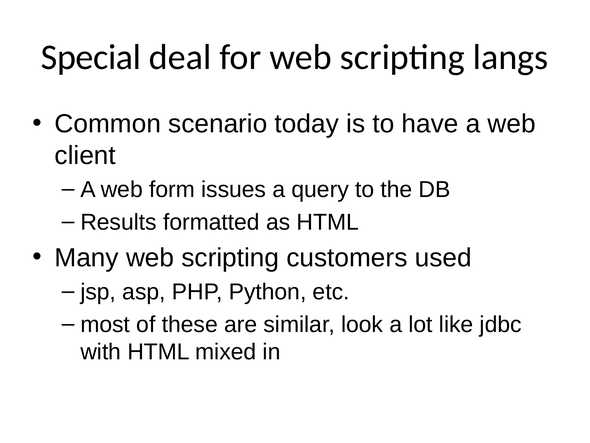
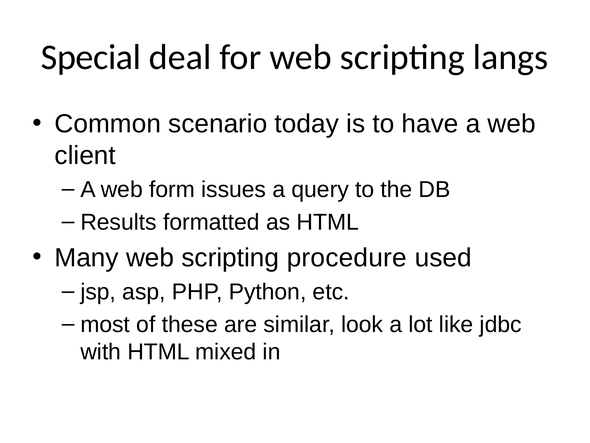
customers: customers -> procedure (347, 257)
